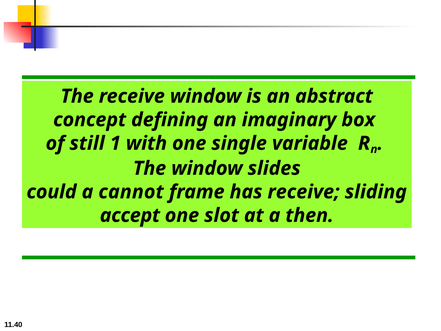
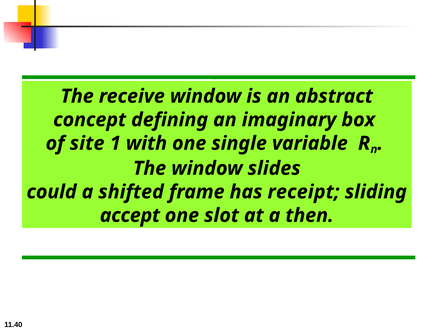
still: still -> site (87, 143)
cannot: cannot -> shifted (131, 192)
has receive: receive -> receipt (304, 192)
